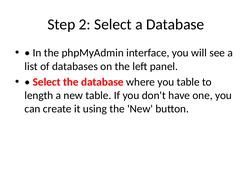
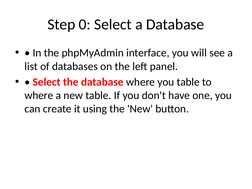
2: 2 -> 0 (85, 24)
length: length -> where (39, 95)
